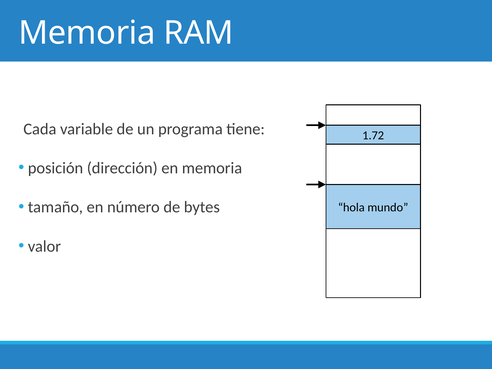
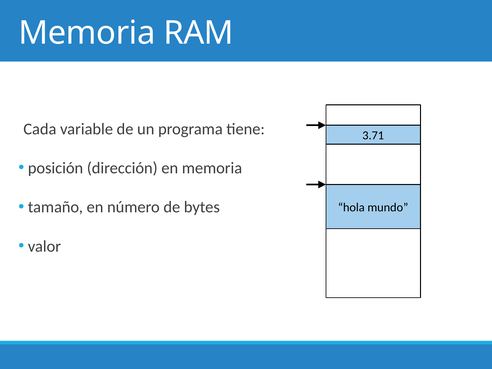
1.72: 1.72 -> 3.71 (373, 136)
